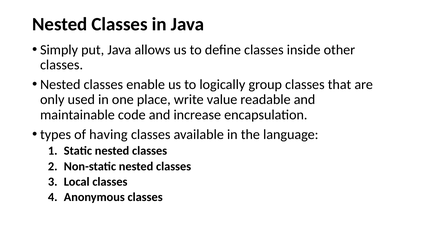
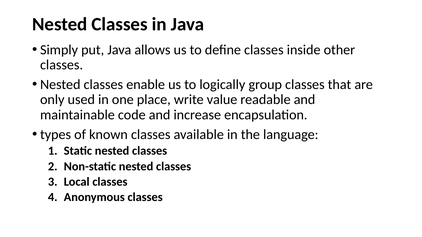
having: having -> known (108, 135)
